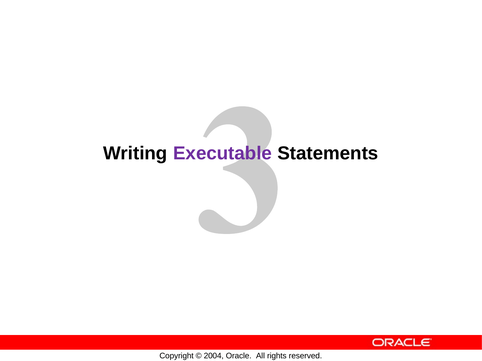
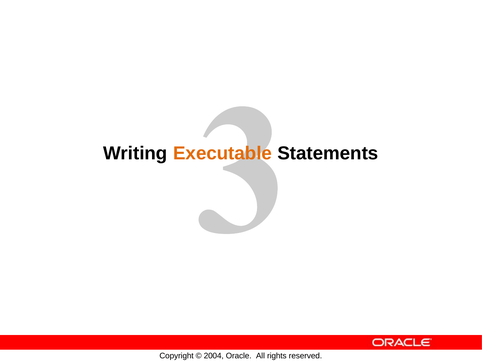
Executable colour: purple -> orange (223, 154)
